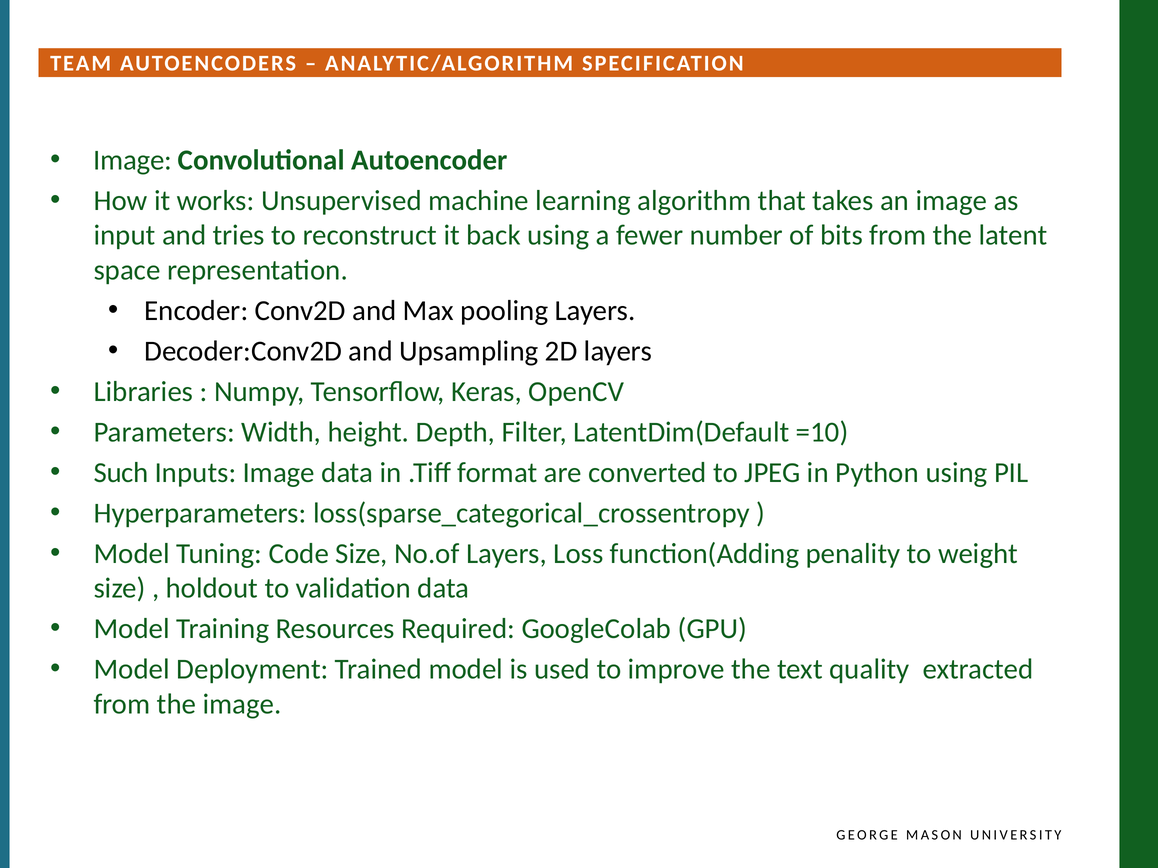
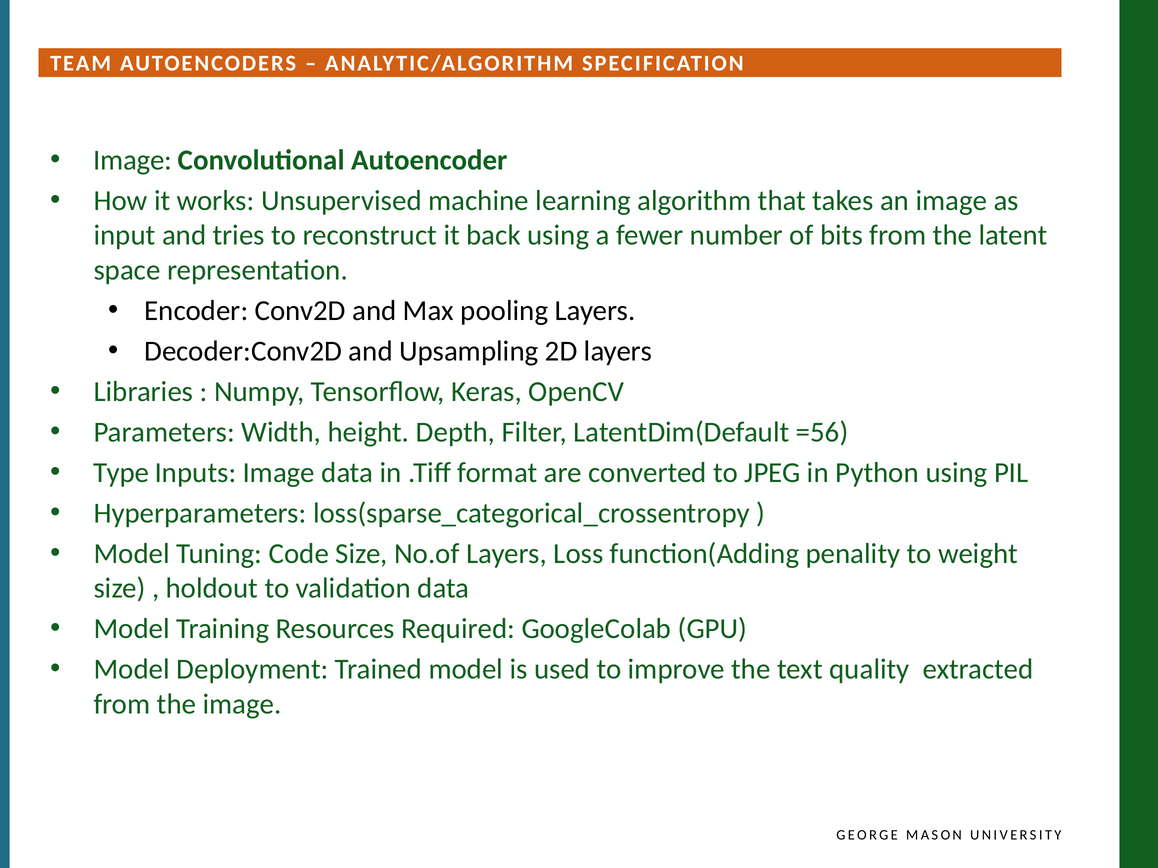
=10: =10 -> =56 (822, 432)
Such: Such -> Type (121, 473)
